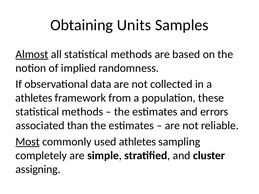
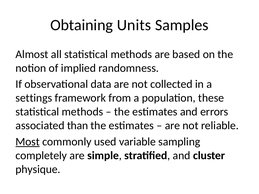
Almost underline: present -> none (32, 54)
athletes: athletes -> settings (34, 98)
used athletes: athletes -> variable (137, 142)
assigning: assigning -> physique (38, 169)
